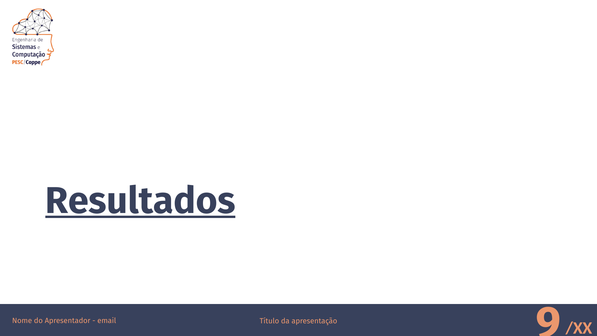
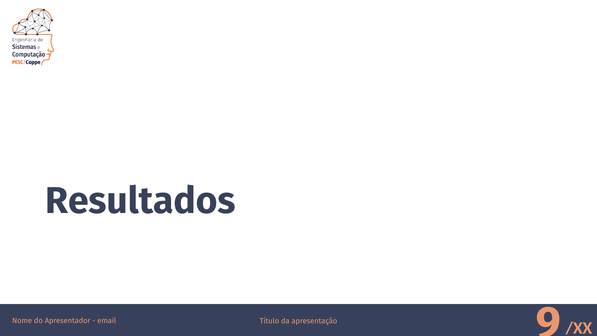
Resultados underline: present -> none (140, 201)
